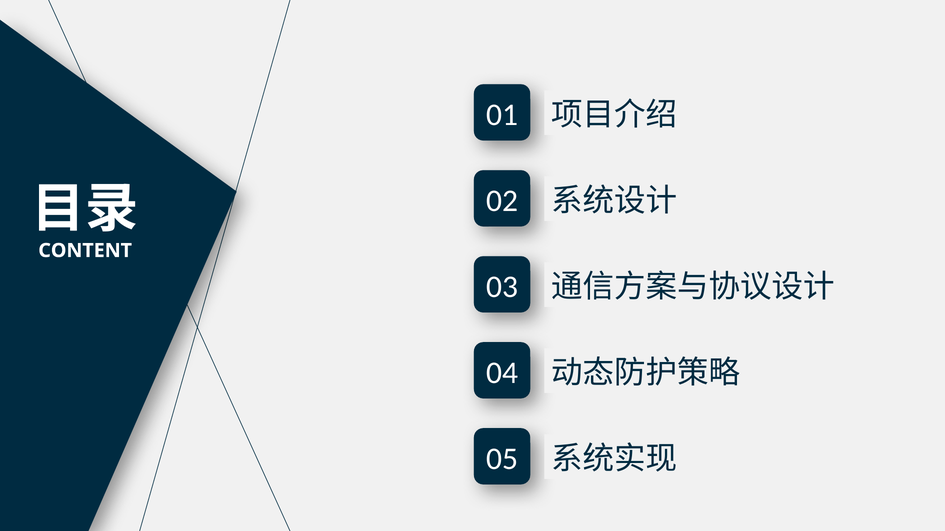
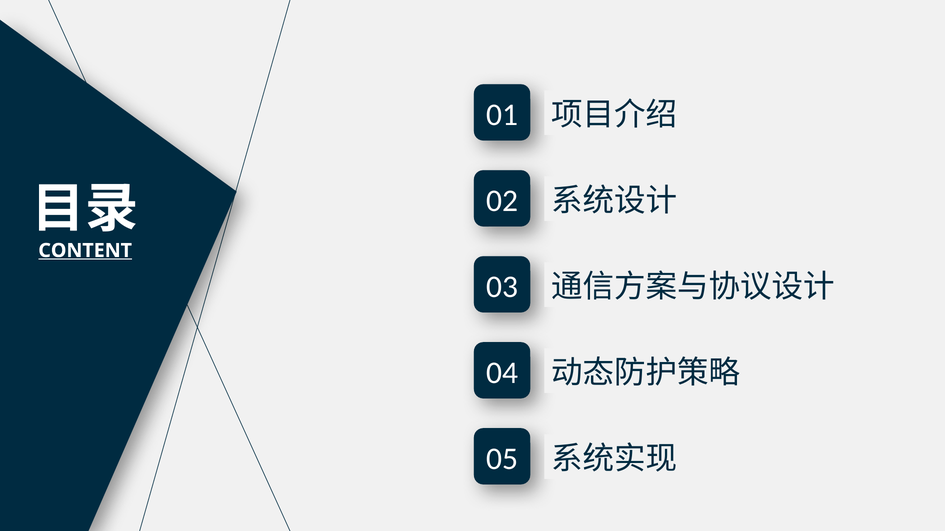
CONTENT underline: none -> present (85, 251)
